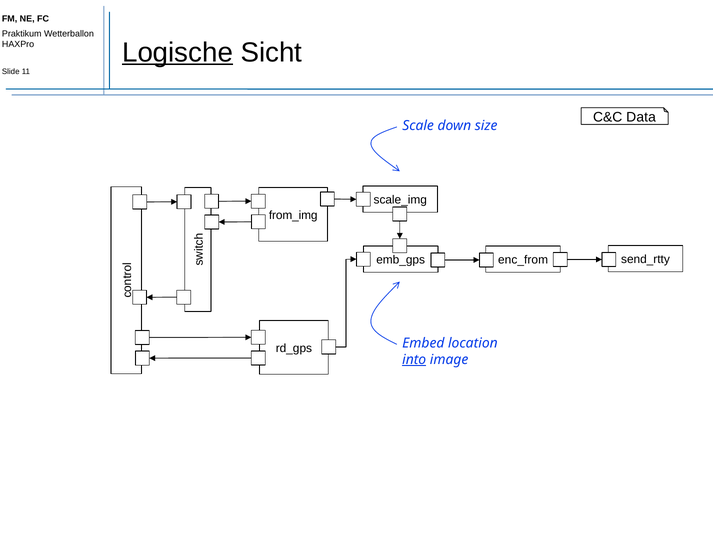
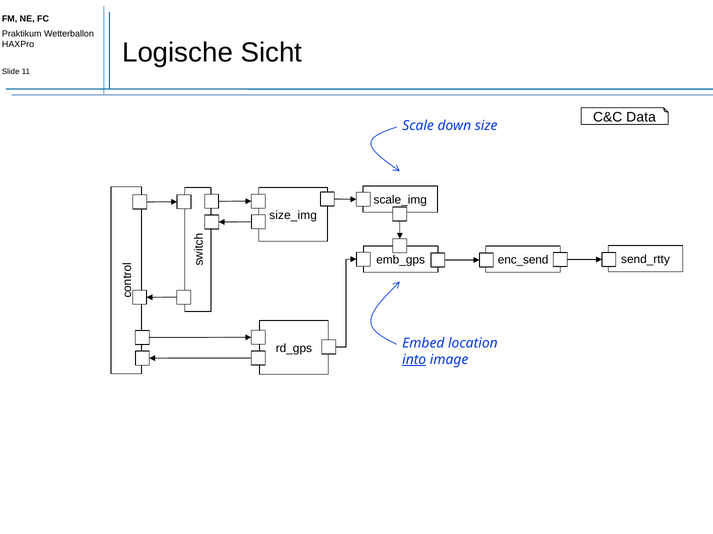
Logische underline: present -> none (178, 53)
from_img: from_img -> size_img (293, 215)
enc_from: enc_from -> enc_send (523, 260)
